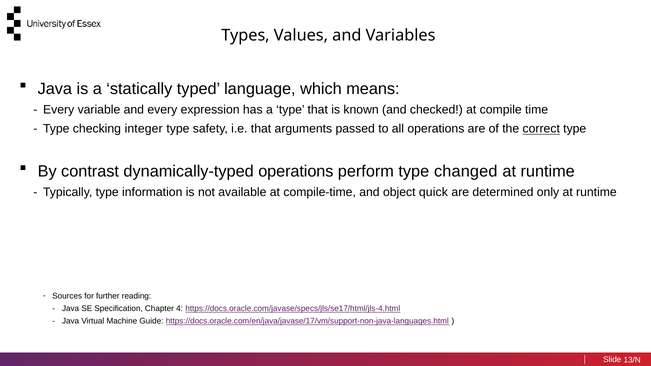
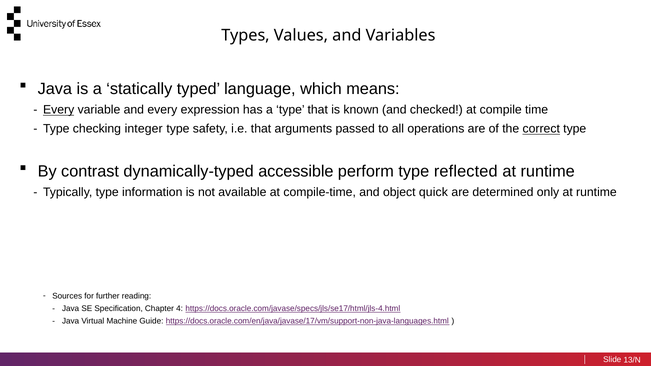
Every underline: none -> present (59, 110)
dynamically-typed operations: operations -> accessible (296, 171)
changed: changed -> reflected (466, 171)
